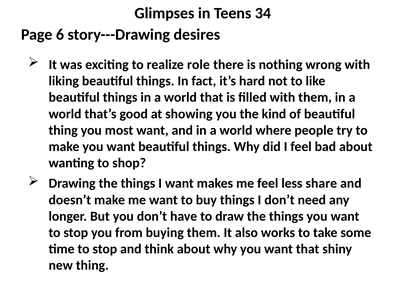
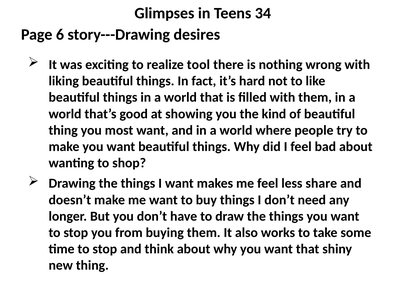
role: role -> tool (198, 65)
